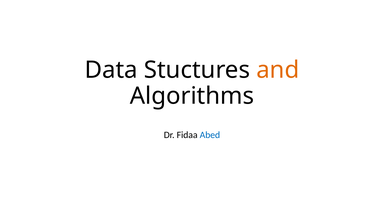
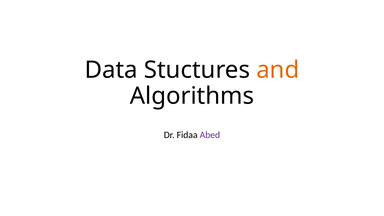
Abed colour: blue -> purple (210, 135)
